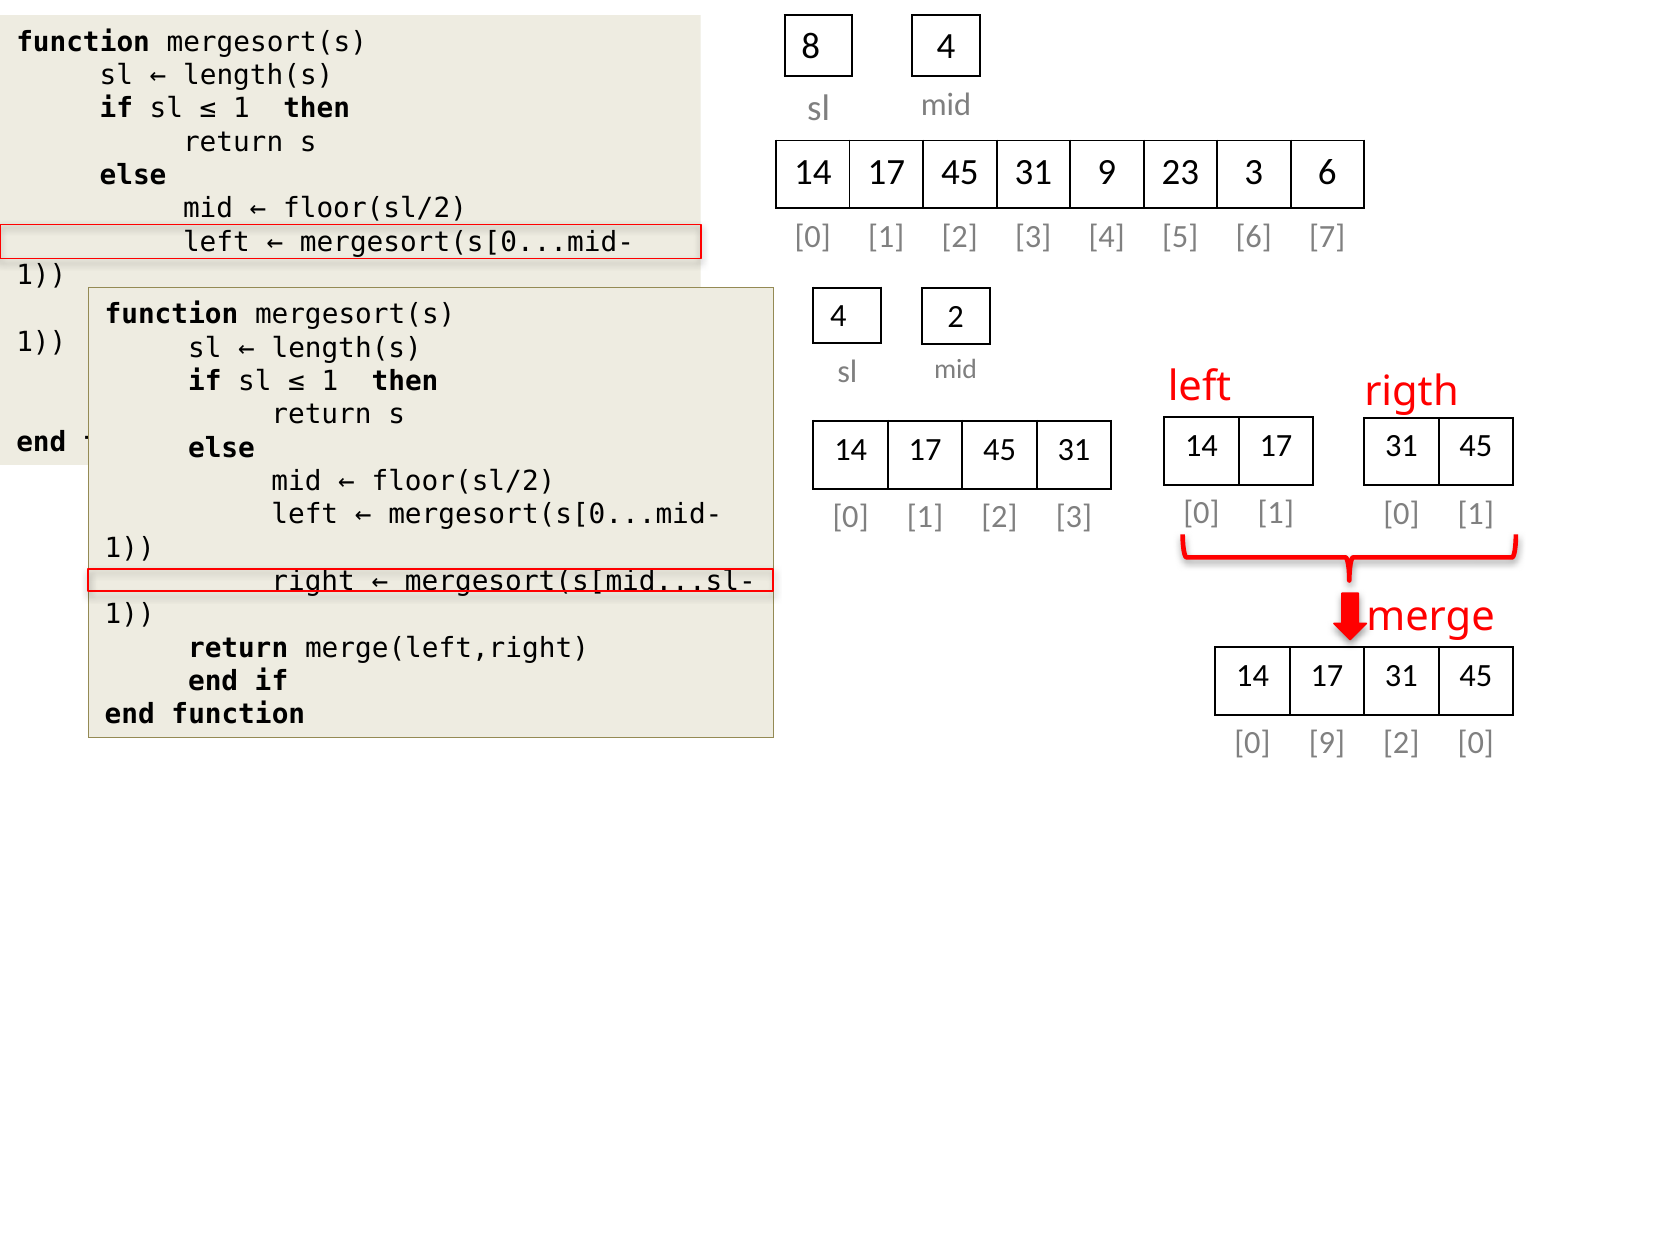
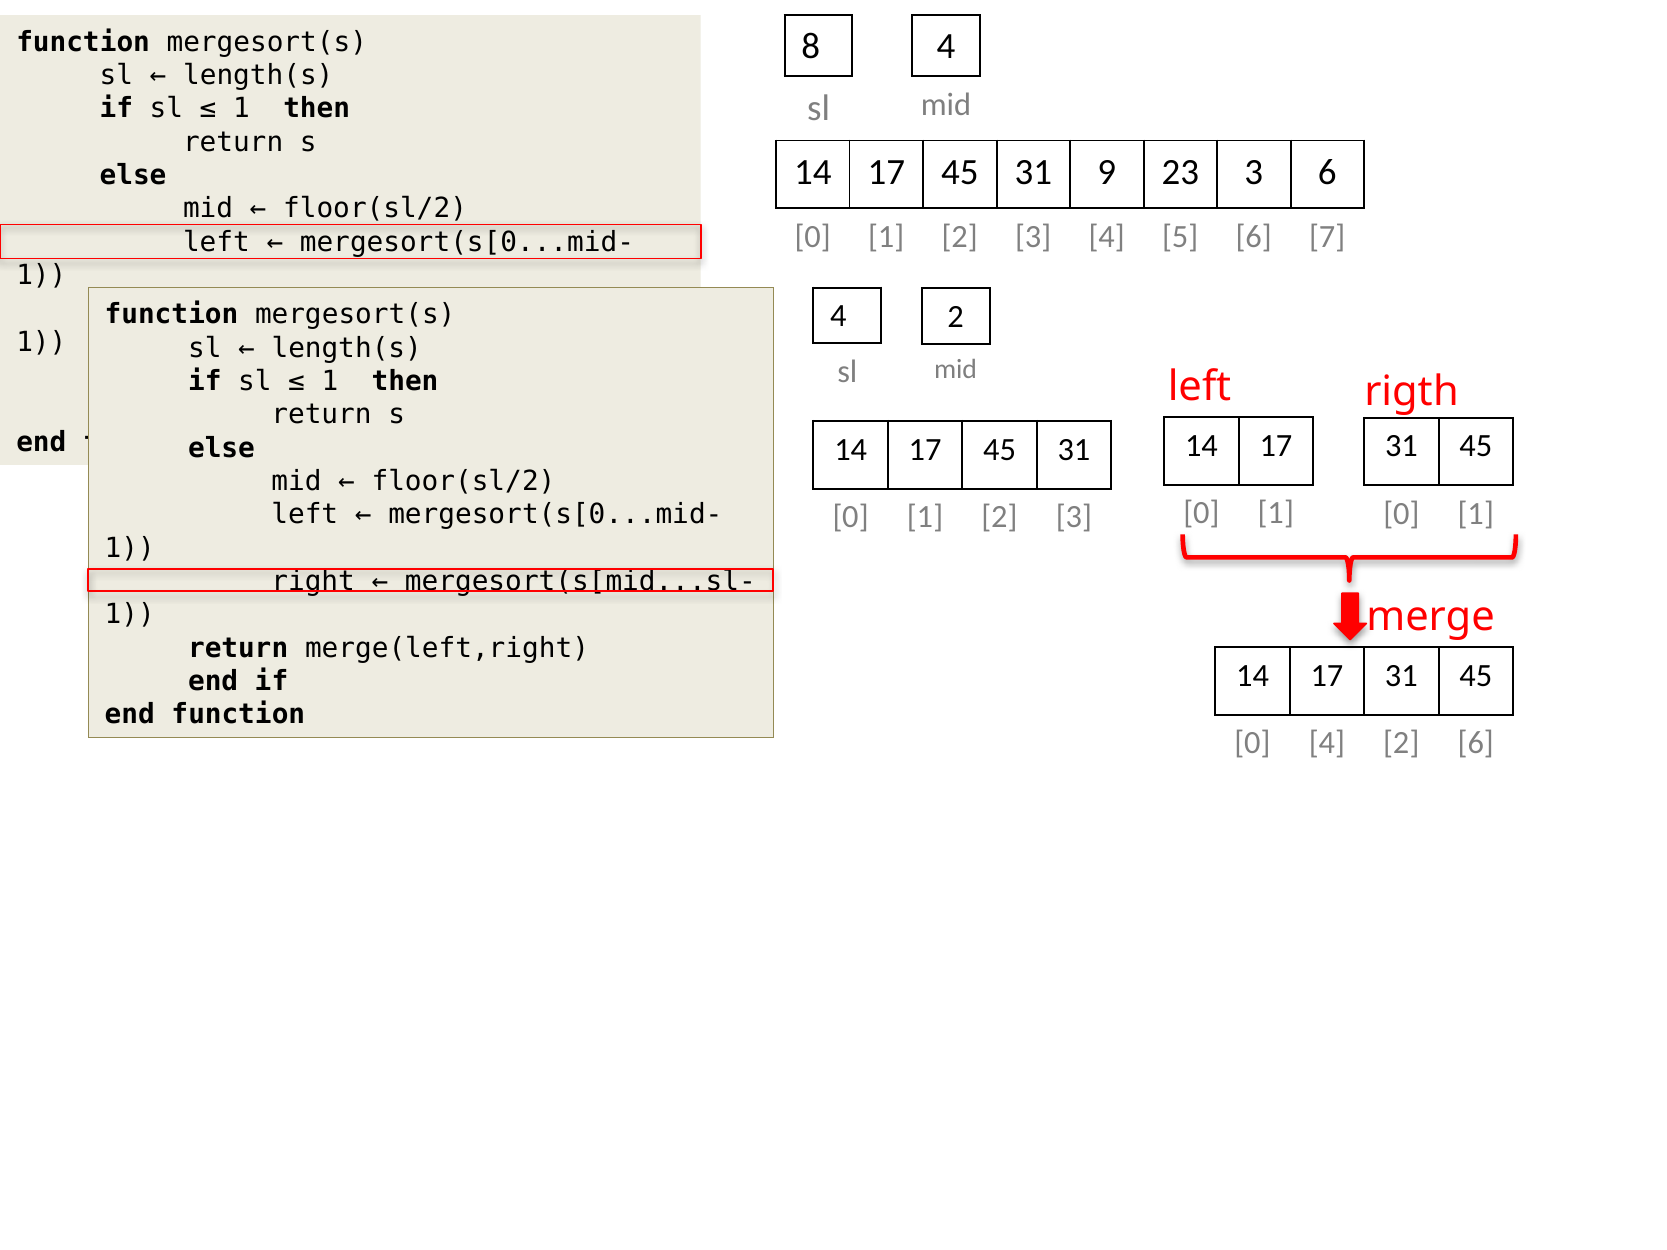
0 9: 9 -> 4 (1327, 743)
2 0: 0 -> 6 (1476, 743)
